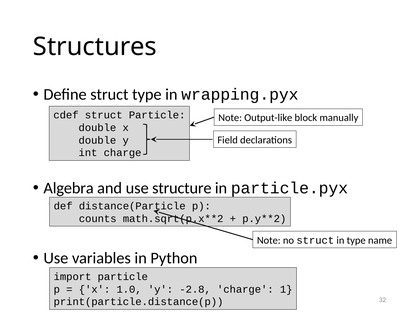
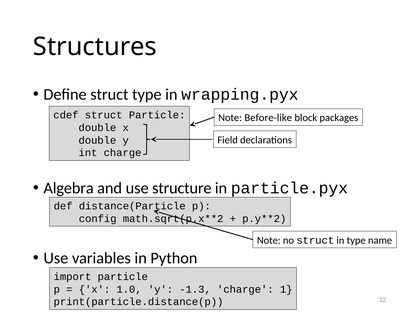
Output-like: Output-like -> Before-like (268, 118)
manually: manually -> packages (339, 118)
counts: counts -> config (98, 219)
-2.8: -2.8 -> -1.3 (195, 289)
